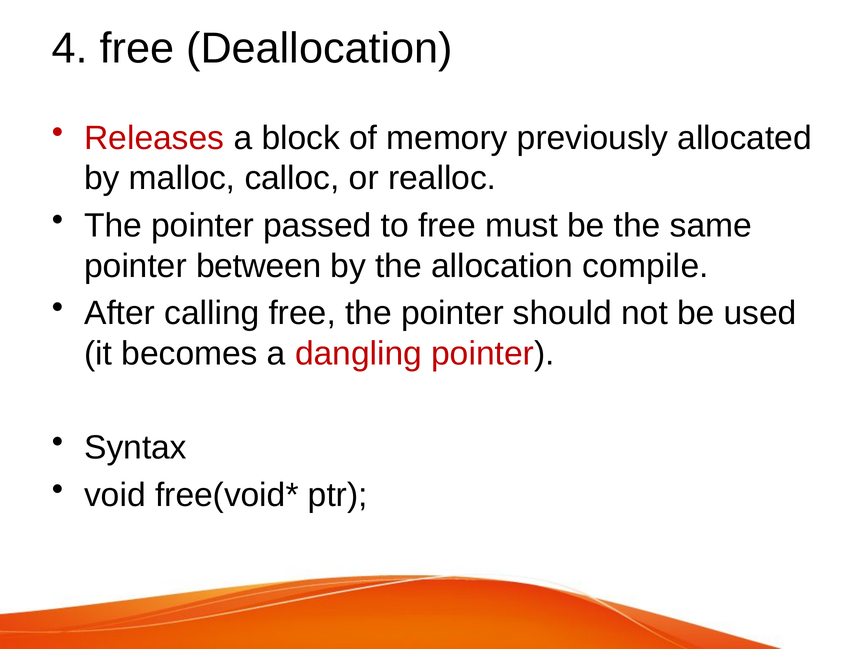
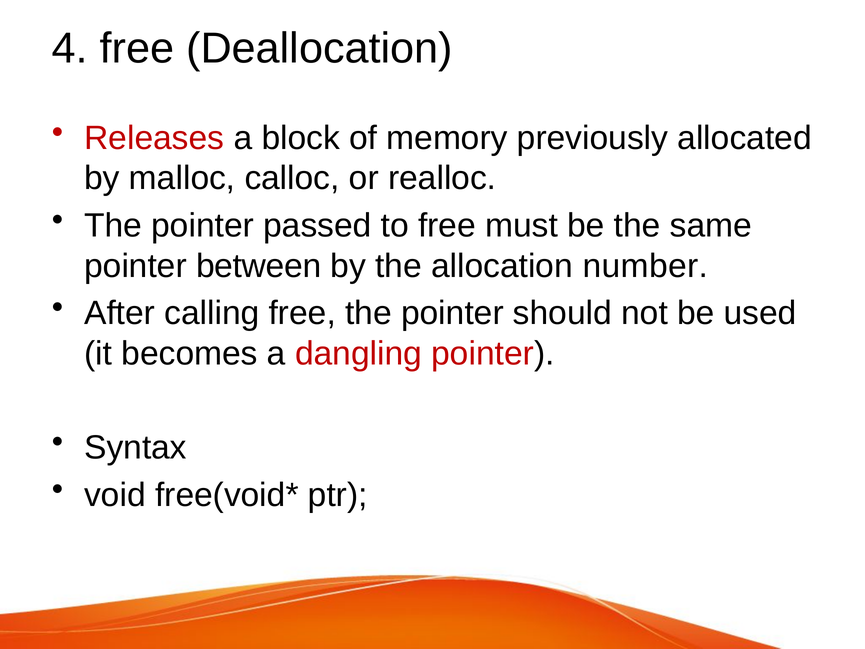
compile: compile -> number (645, 266)
